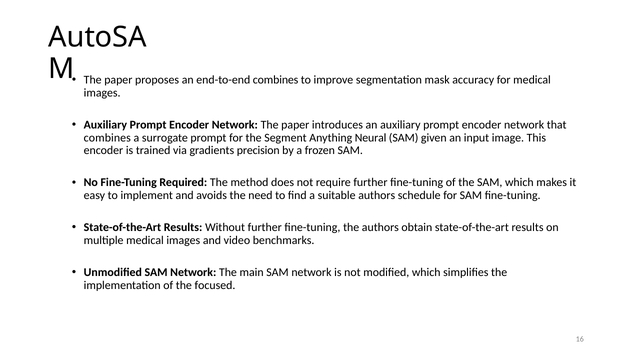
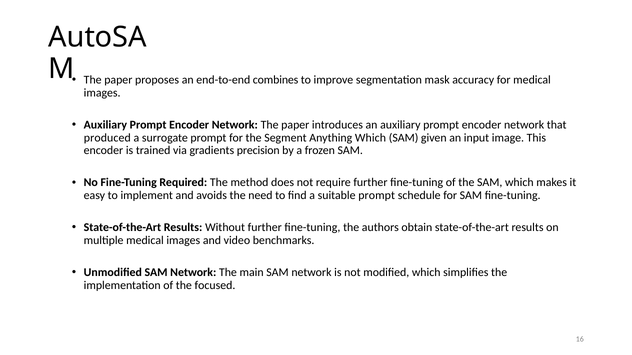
combines: combines -> produced (107, 138)
Anything Neural: Neural -> Which (370, 138)
suitable authors: authors -> prompt (377, 196)
